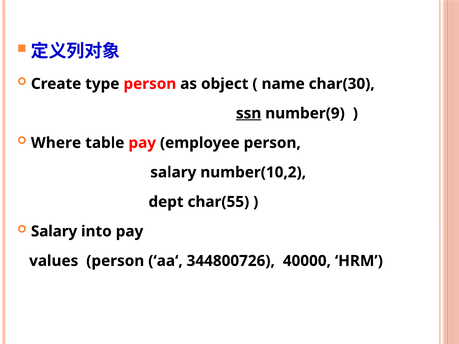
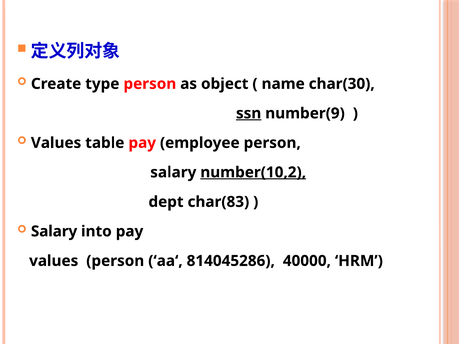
Where: Where -> Values (56, 143)
number(10,2 underline: none -> present (253, 172)
char(55: char(55 -> char(83 (218, 202)
344800726: 344800726 -> 814045286 (231, 261)
